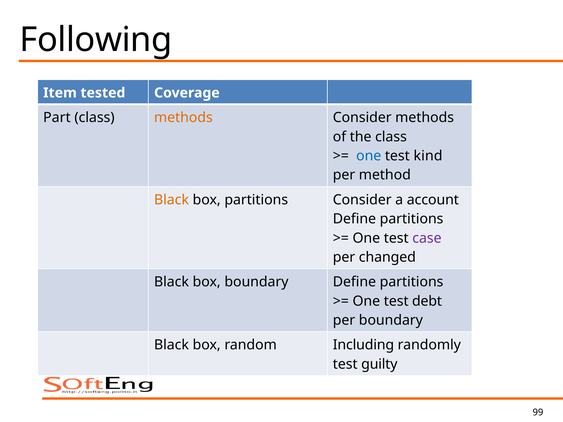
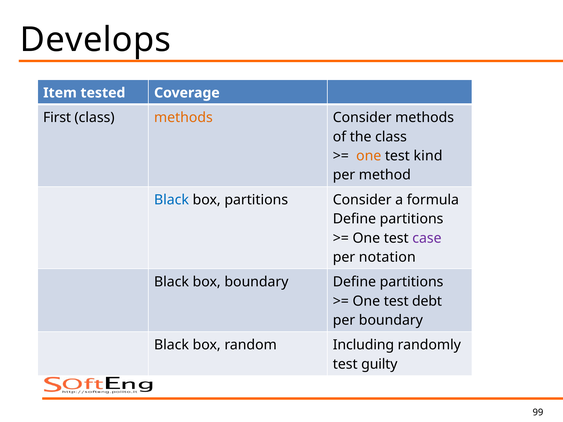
Following: Following -> Develops (96, 40)
Part: Part -> First (57, 118)
one colour: blue -> orange (369, 156)
Black colour: orange -> blue (172, 200)
account: account -> formula (433, 200)
changed: changed -> notation (387, 257)
